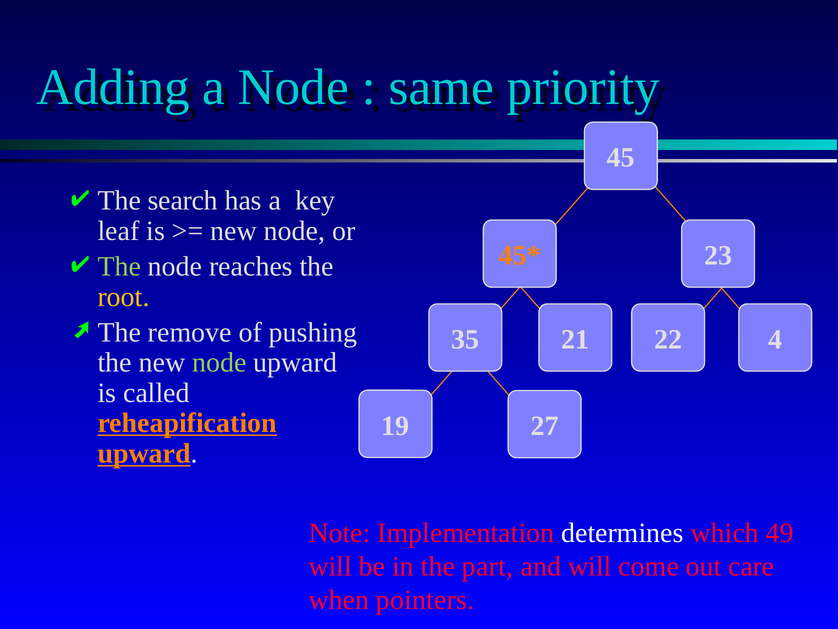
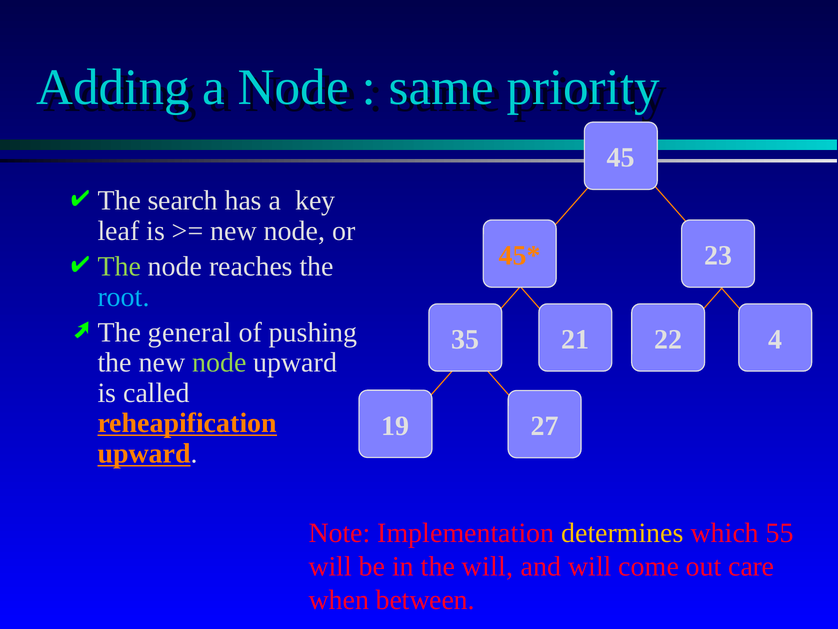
root colour: yellow -> light blue (124, 297)
remove: remove -> general (190, 332)
determines colour: white -> yellow (622, 533)
49: 49 -> 55 (780, 533)
the part: part -> will (488, 566)
pointers: pointers -> between (425, 600)
